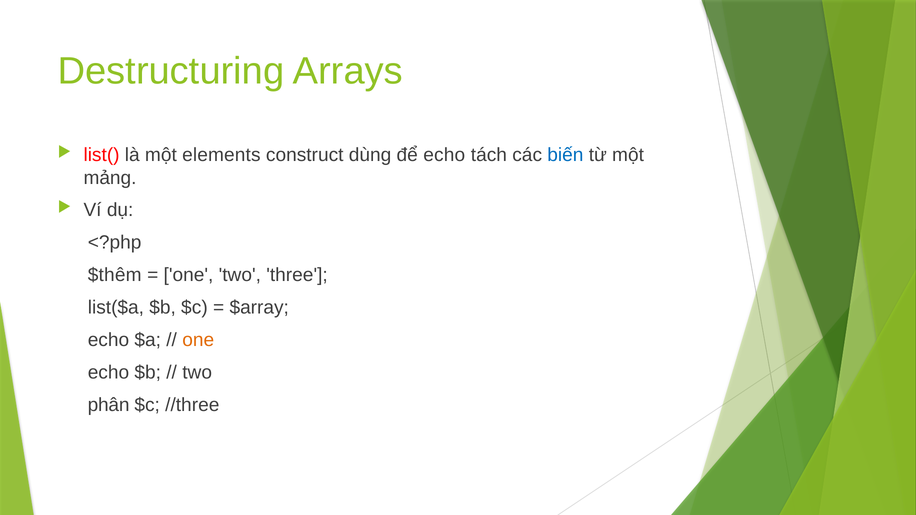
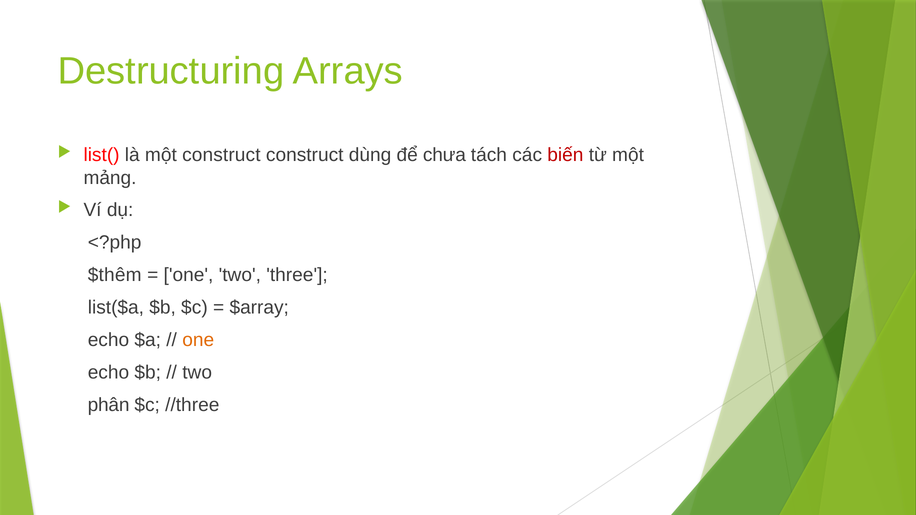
một elements: elements -> construct (221, 155)
để echo: echo -> chưa (444, 155)
biến colour: blue -> red (565, 155)
